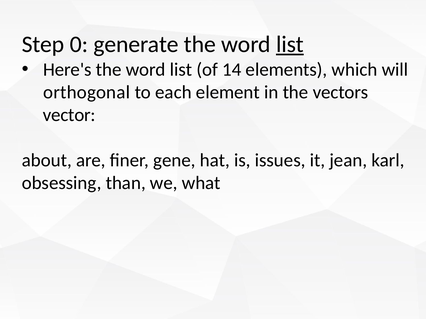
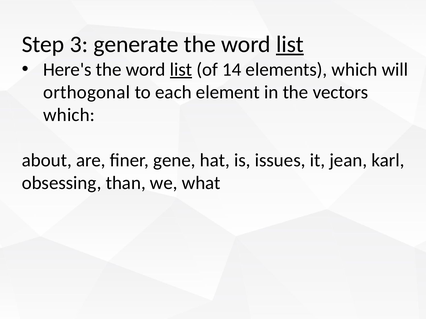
0: 0 -> 3 (79, 44)
list underline: none -> present (181, 70)
vector: vector -> which (69, 115)
